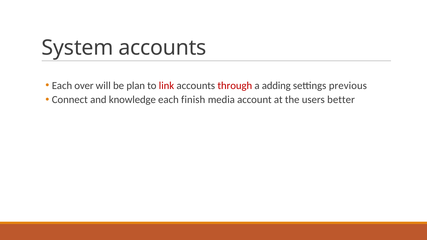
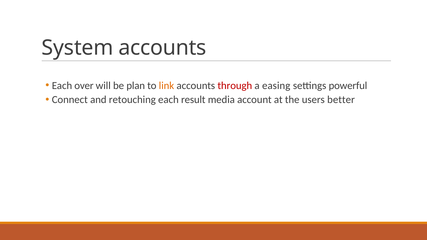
link colour: red -> orange (166, 86)
adding: adding -> easing (276, 86)
previous: previous -> powerful (348, 86)
knowledge: knowledge -> retouching (132, 100)
finish: finish -> result (193, 100)
